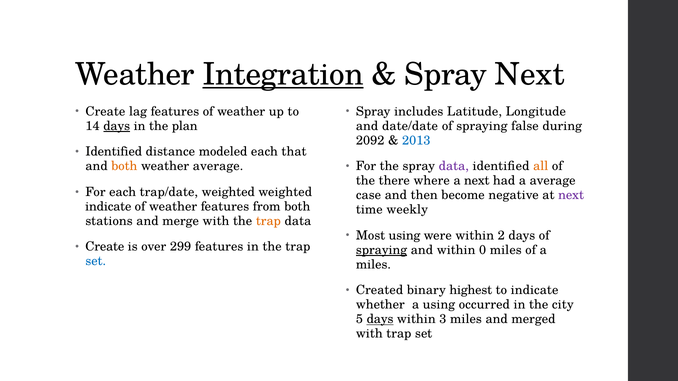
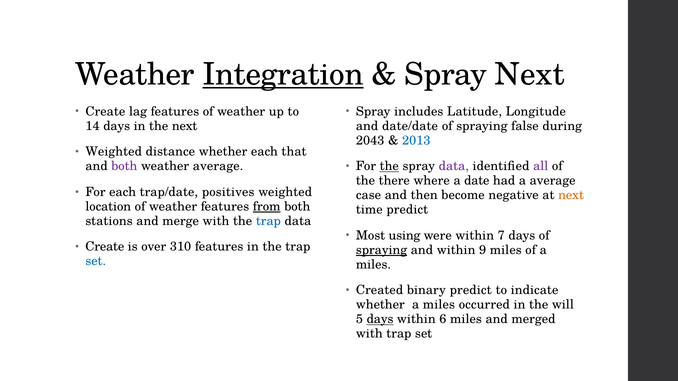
days underline: present -> none (117, 126)
the plan: plan -> next (185, 126)
2092: 2092 -> 2043 (370, 141)
Identified: Identified -> Weighted (114, 152)
distance modeled: modeled -> whether (223, 152)
the underline: none -> present (389, 166)
all colour: orange -> purple (541, 166)
both colour: orange -> purple (124, 166)
a next: next -> date (477, 181)
trap/date weighted: weighted -> positives (228, 192)
next colour: purple -> orange (571, 195)
indicate: indicate -> location (108, 207)
from underline: none -> present (267, 207)
time weekly: weekly -> predict (407, 210)
trap colour: orange -> blue (268, 221)
2: 2 -> 7 (501, 236)
299: 299 -> 310 (181, 247)
0: 0 -> 9 (483, 250)
binary highest: highest -> predict (471, 291)
whether a using: using -> miles (439, 305)
city: city -> will (563, 305)
3: 3 -> 6 (443, 320)
